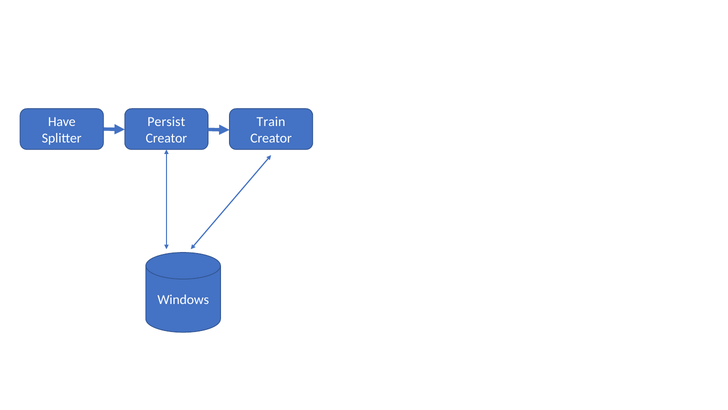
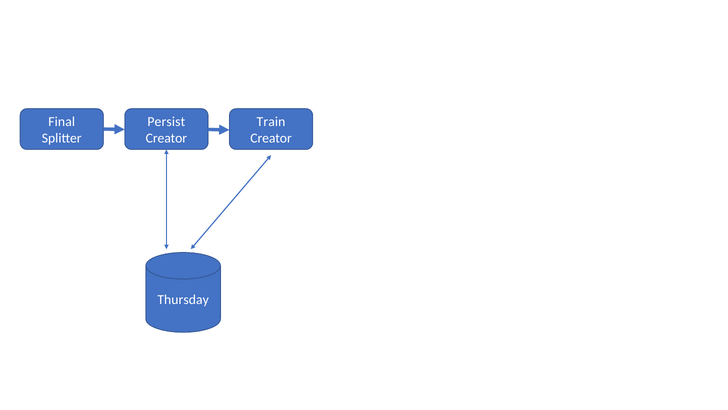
Have: Have -> Final (62, 122)
Windows: Windows -> Thursday (183, 300)
